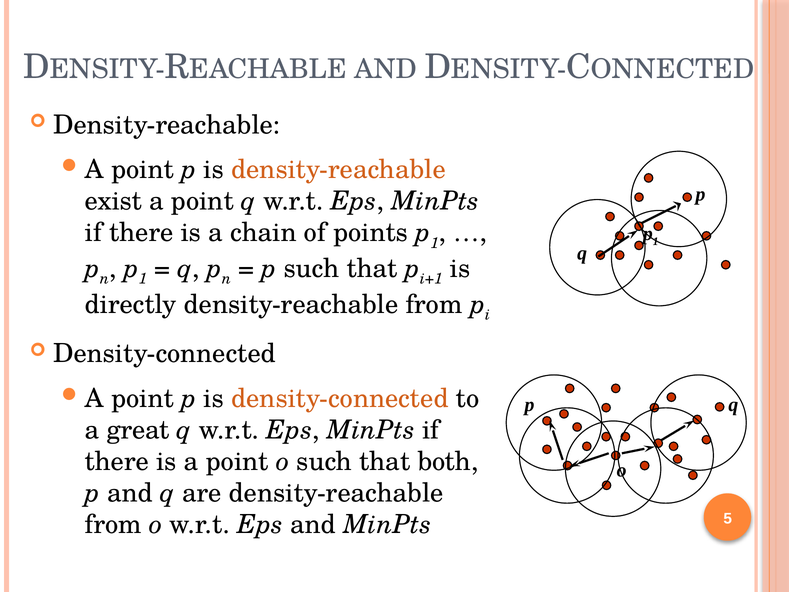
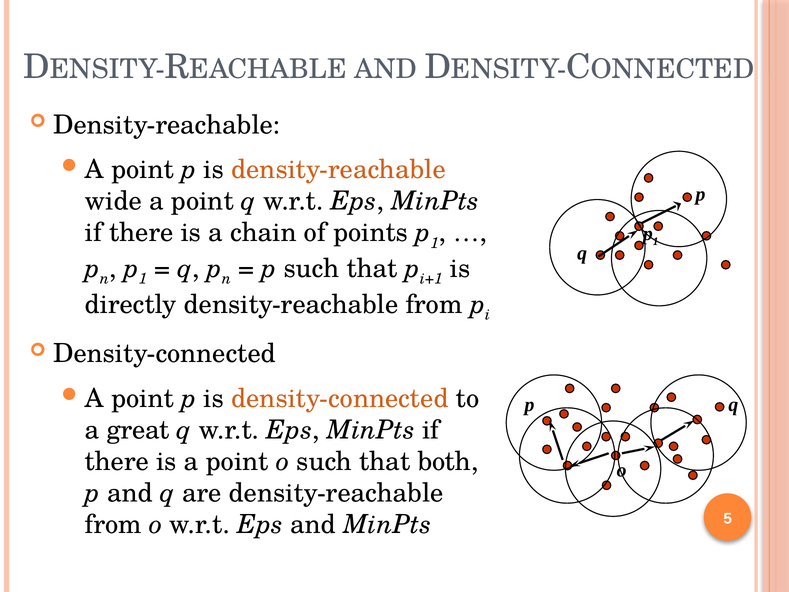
exist: exist -> wide (113, 201)
